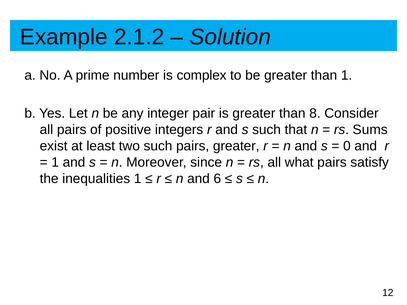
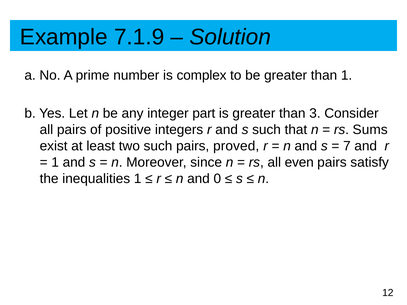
2.1.2: 2.1.2 -> 7.1.9 (139, 37)
pair: pair -> part (204, 114)
8: 8 -> 3 (315, 114)
pairs greater: greater -> proved (236, 146)
0: 0 -> 7 (347, 146)
what: what -> even (299, 162)
6: 6 -> 0 (217, 179)
